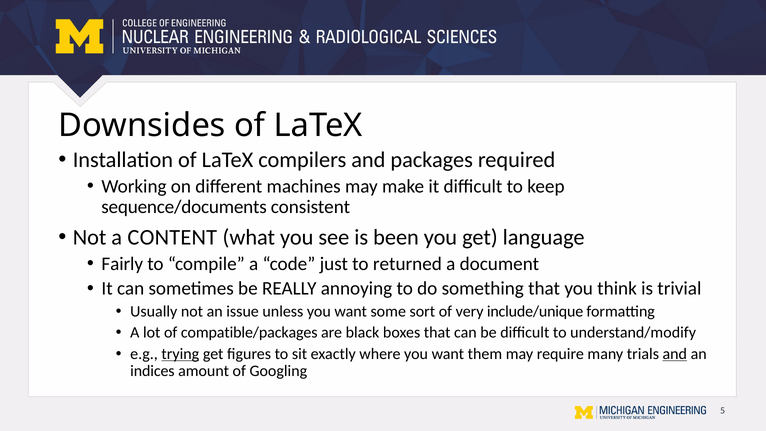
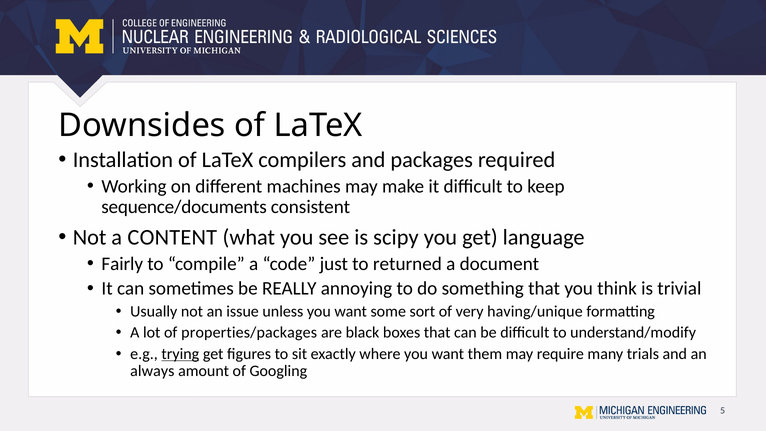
been: been -> scipy (396, 237)
include/unique: include/unique -> having/unique (535, 311)
compatible/packages: compatible/packages -> properties/packages (249, 333)
and underline: present -> none (675, 354)
indices: indices -> always (152, 371)
